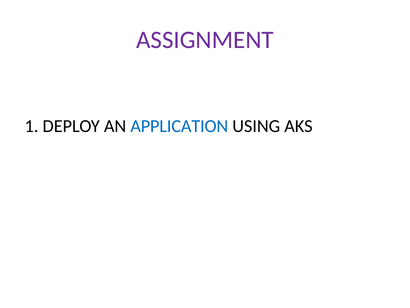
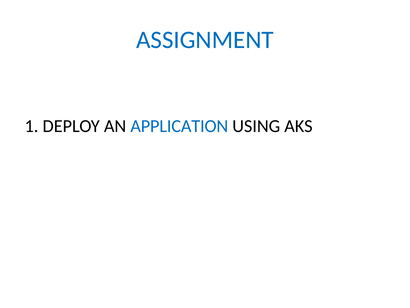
ASSIGNMENT colour: purple -> blue (205, 40)
